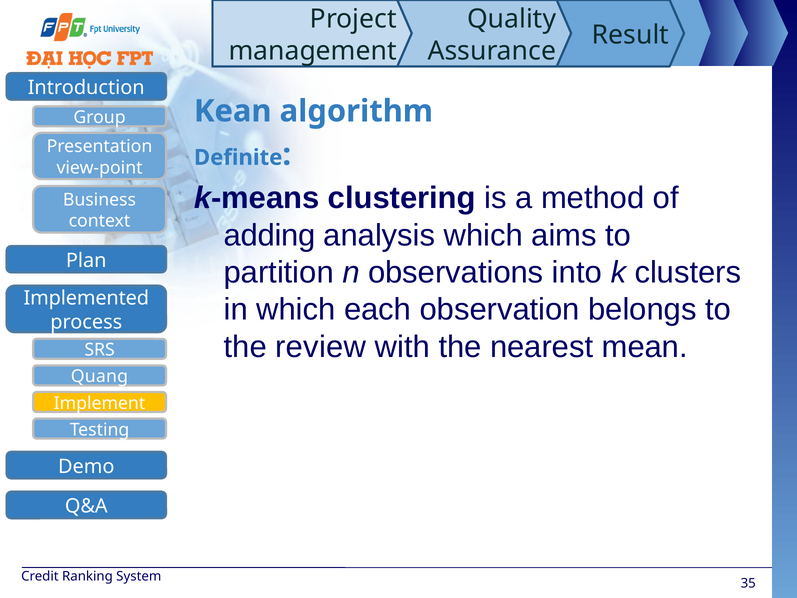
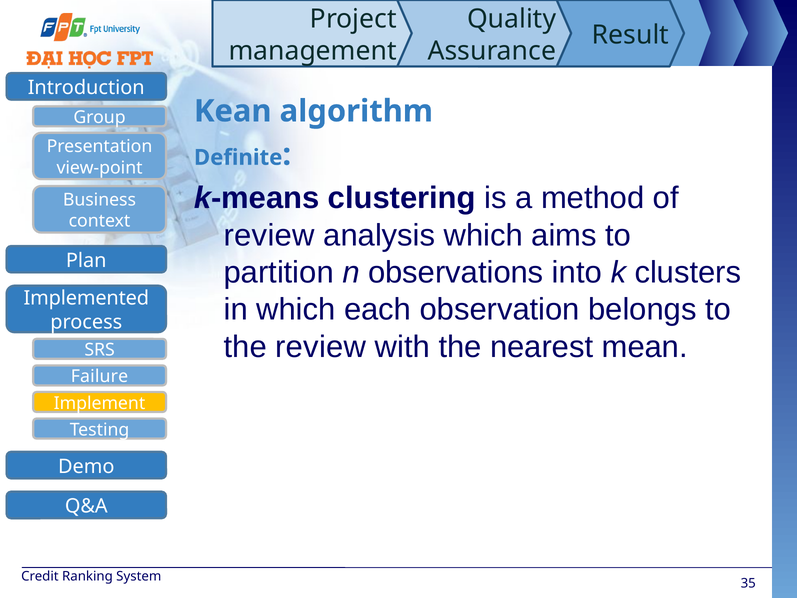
adding: adding -> review (269, 235)
Quang: Quang -> Failure (99, 376)
